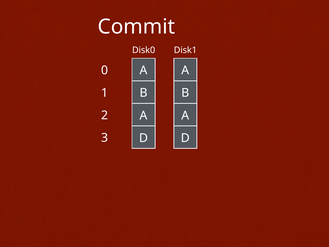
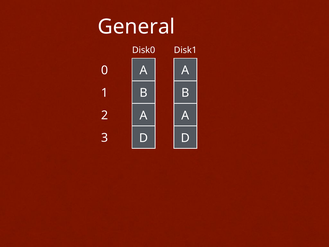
Commit: Commit -> General (136, 27)
